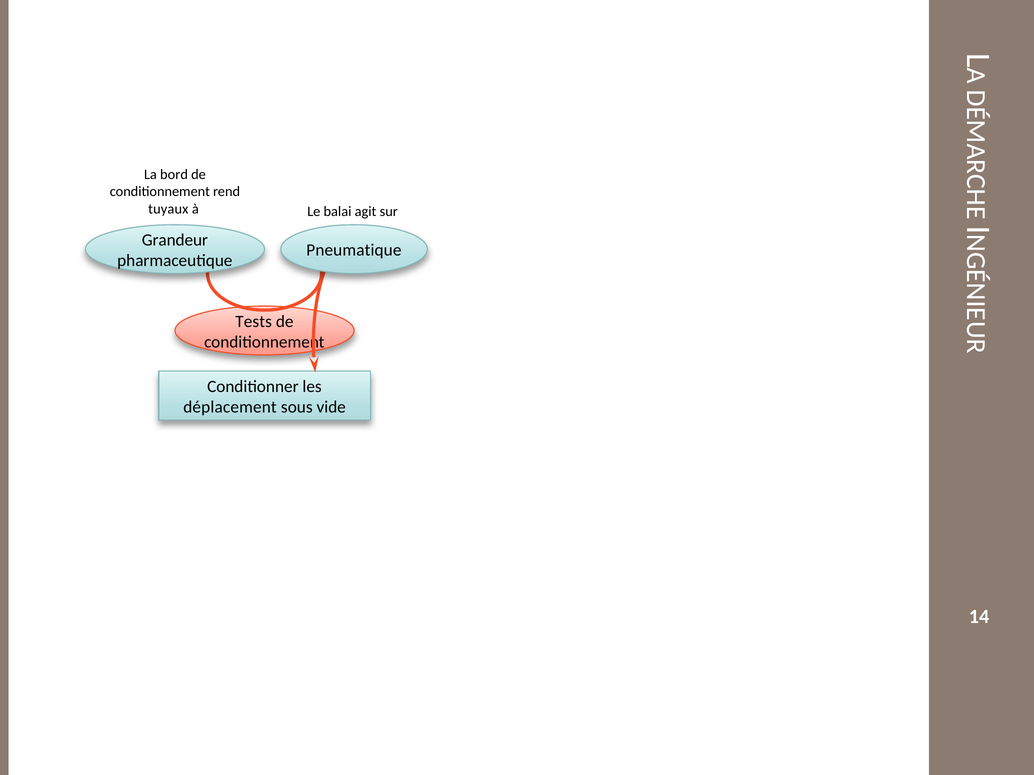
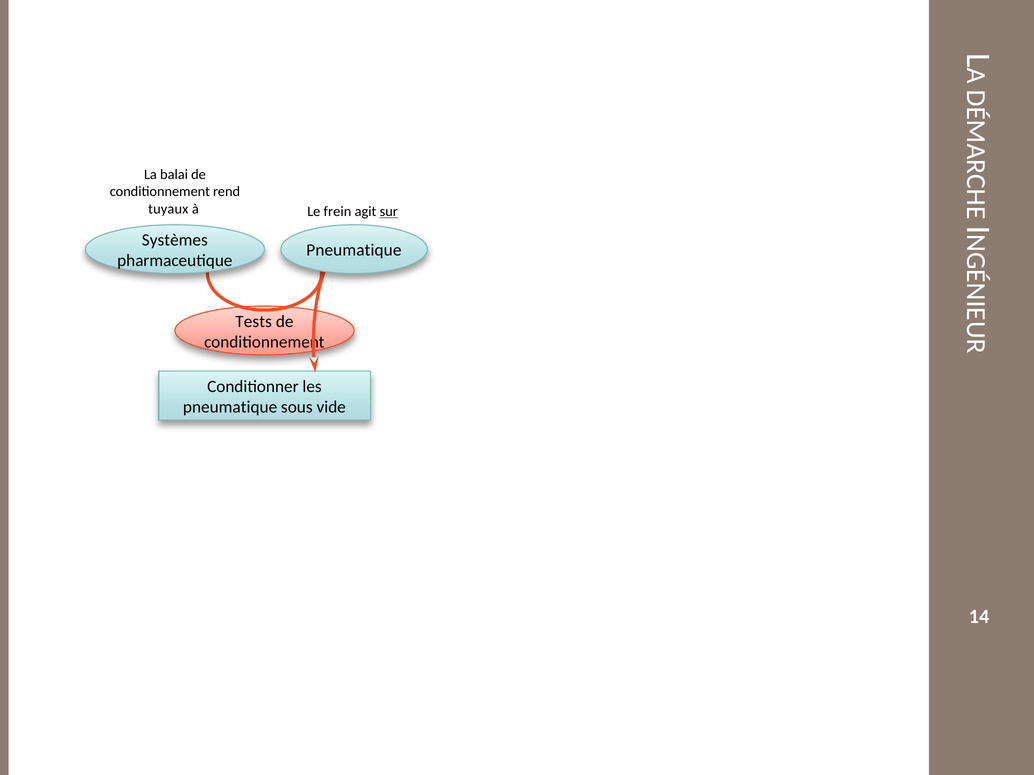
bord: bord -> balai (174, 174)
balai: balai -> frein (337, 212)
sur underline: none -> present (389, 212)
Grandeur: Grandeur -> Systèmes (175, 240)
déplacement: déplacement -> pneumatique (230, 407)
